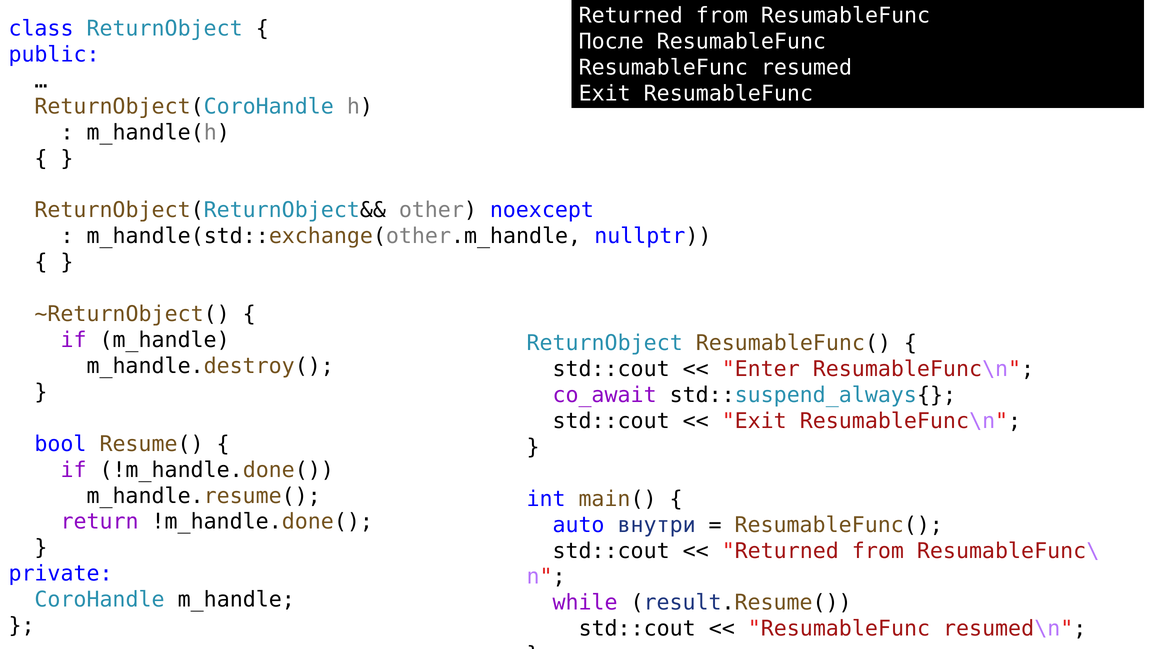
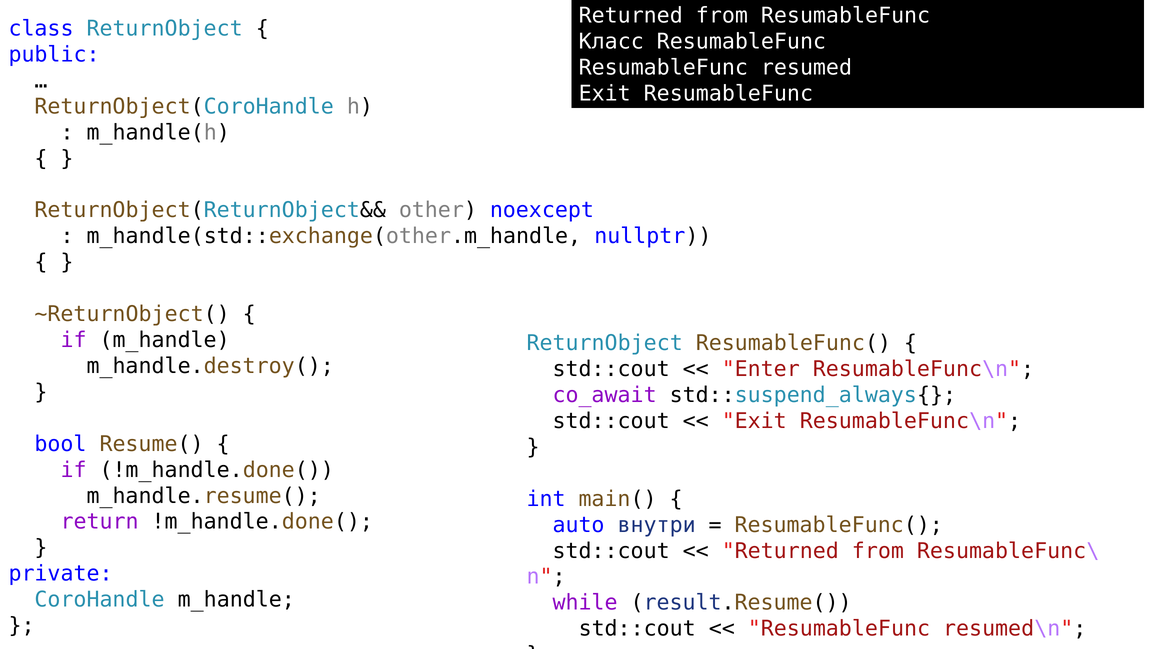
После: После -> Класс (611, 41)
